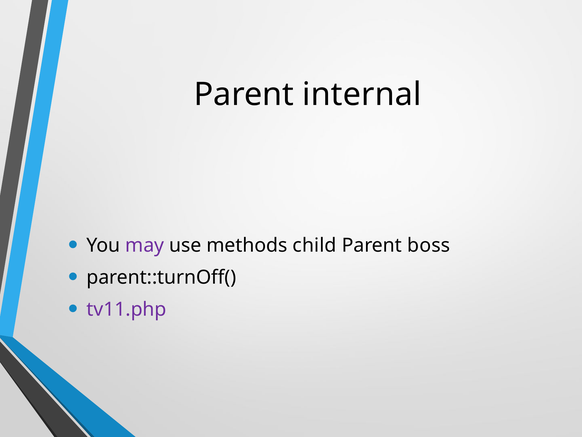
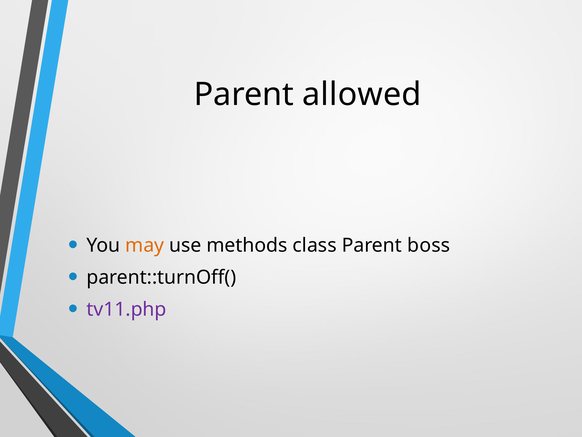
internal: internal -> allowed (362, 94)
may colour: purple -> orange (145, 245)
child: child -> class (315, 245)
